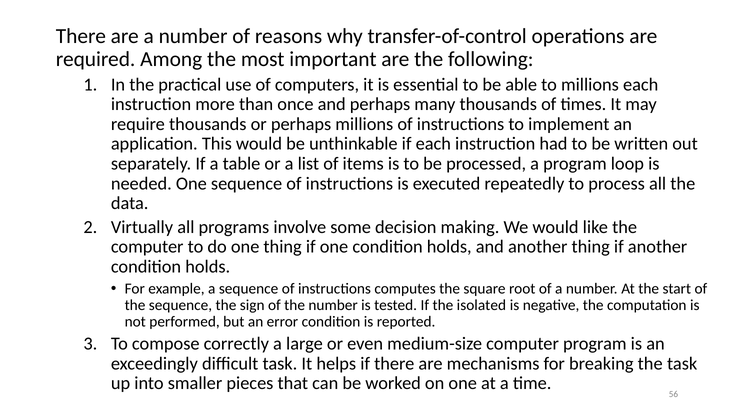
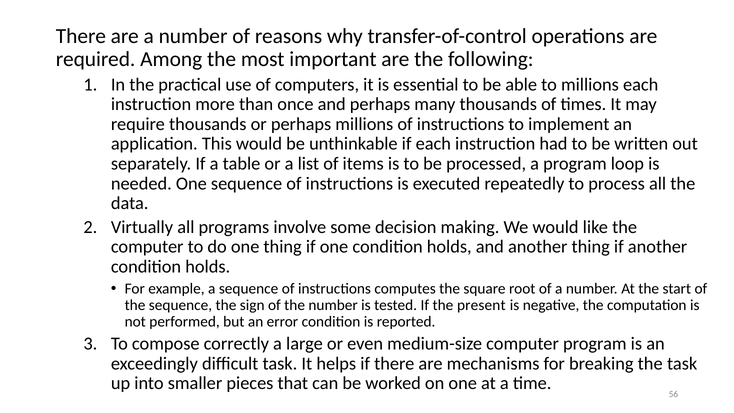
isolated: isolated -> present (481, 305)
